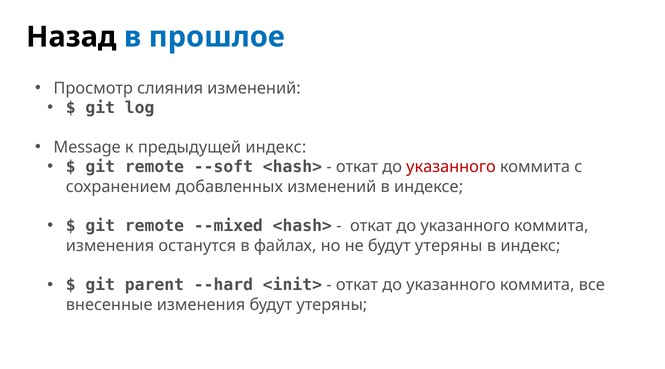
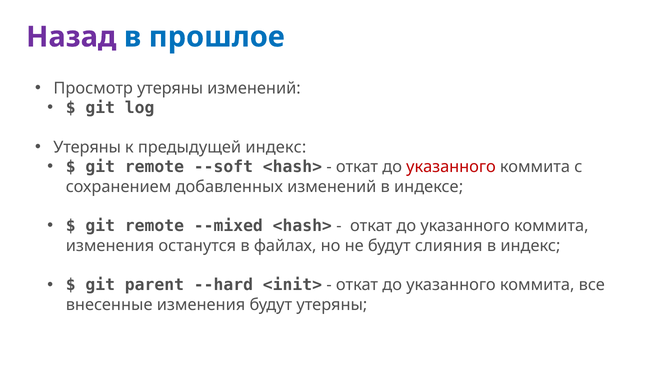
Назад colour: black -> purple (71, 37)
Просмотр слияния: слияния -> утеряны (170, 88)
Message: Message -> Утеряны (87, 147)
не будут утеряны: утеряны -> слияния (449, 245)
